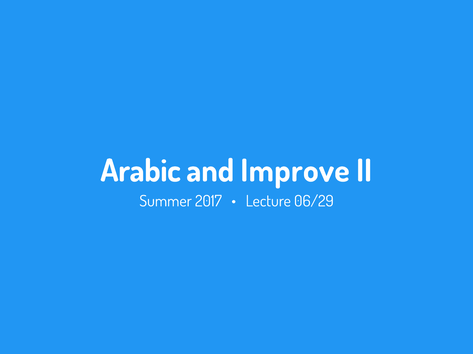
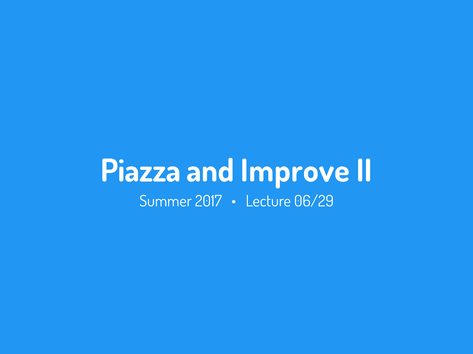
Arabic: Arabic -> Piazza (141, 172)
